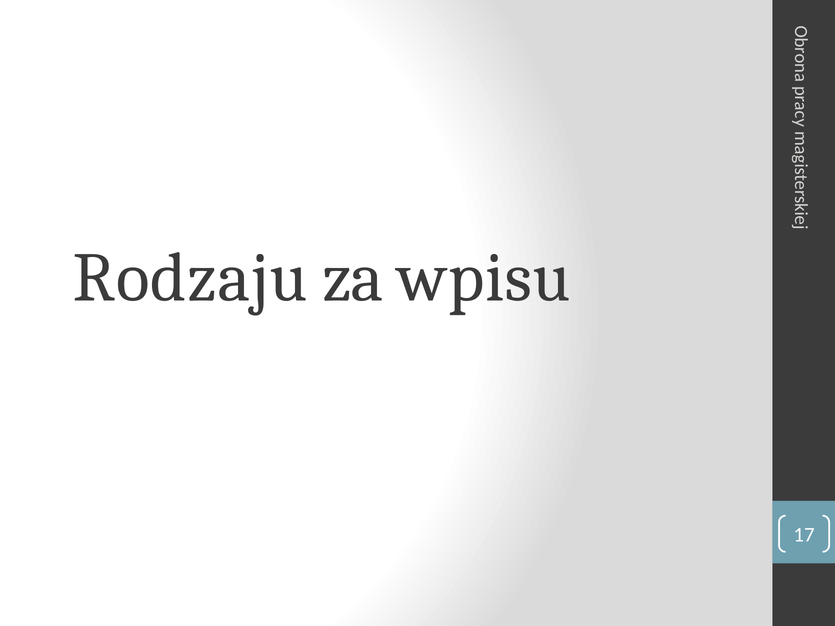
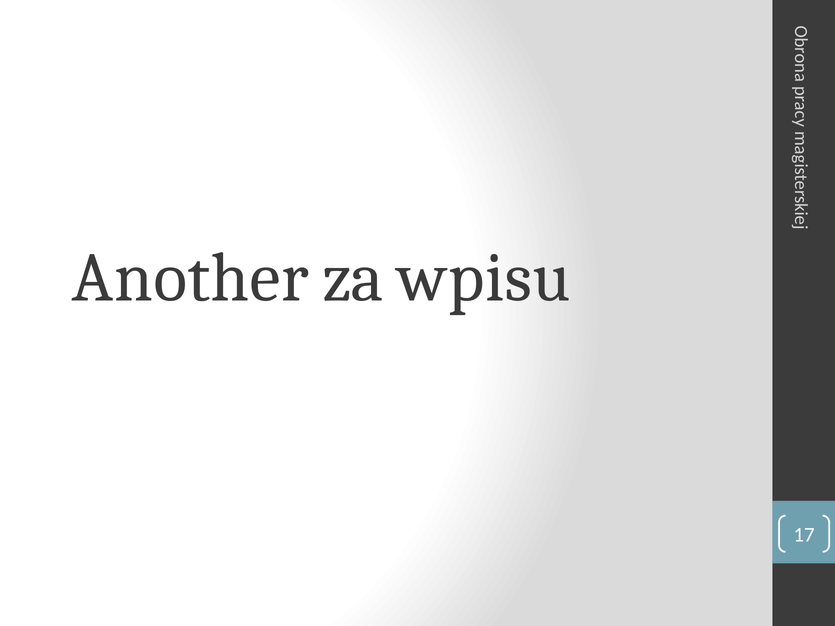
Rodzaju: Rodzaju -> Another (190, 278)
